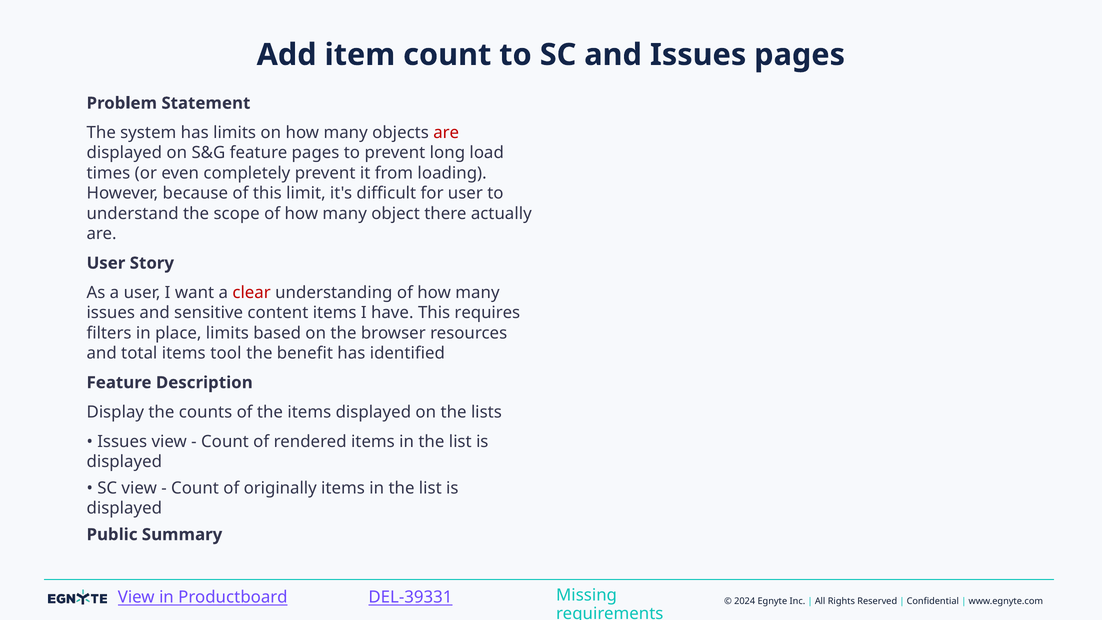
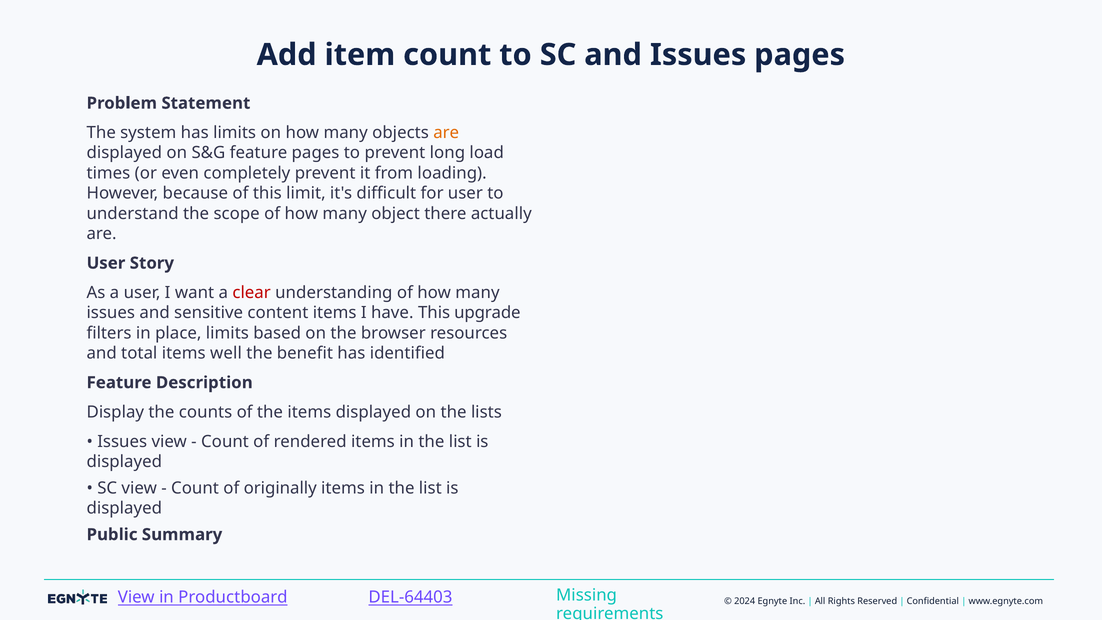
are colour: red -> orange (446, 133)
requires: requires -> upgrade (487, 313)
tool: tool -> well (226, 353)
DEL-39331: DEL-39331 -> DEL-64403 (410, 597)
